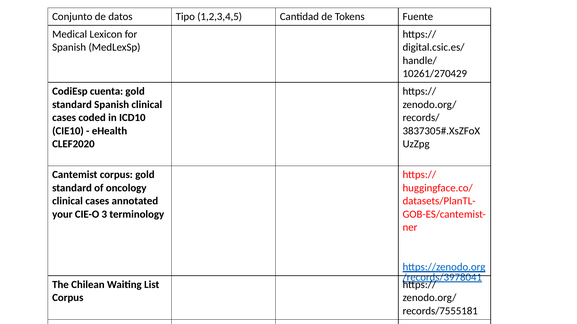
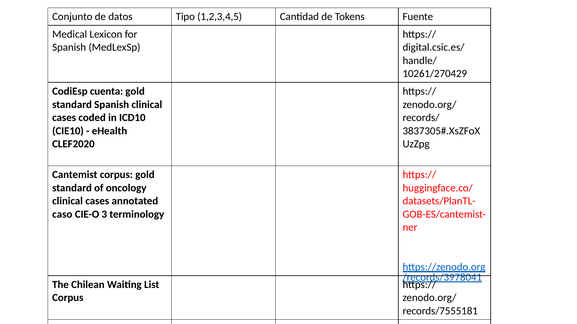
your: your -> caso (62, 215)
